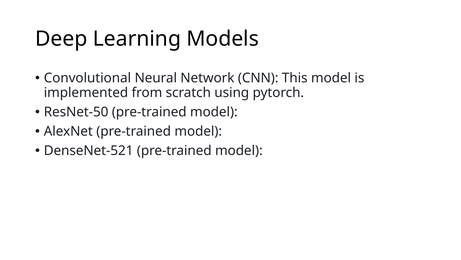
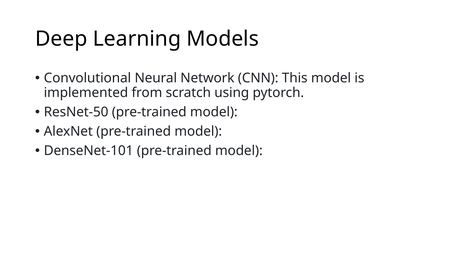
DenseNet-521: DenseNet-521 -> DenseNet-101 (89, 150)
